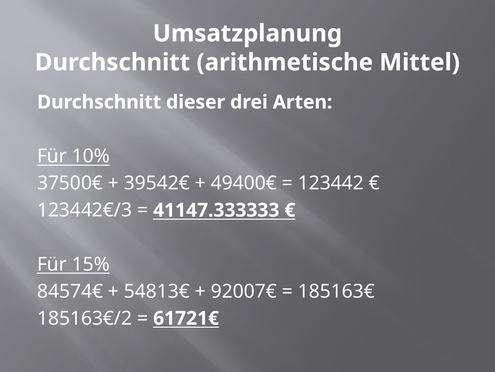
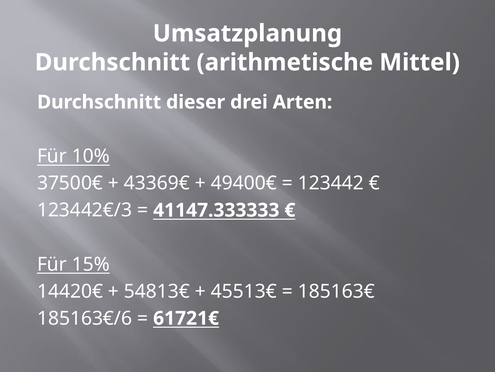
39542€: 39542€ -> 43369€ (157, 183)
84574€: 84574€ -> 14420€ (70, 291)
92007€: 92007€ -> 45513€ (244, 291)
185163€/2: 185163€/2 -> 185163€/6 (85, 318)
